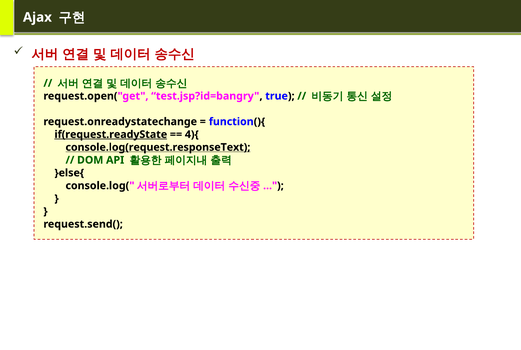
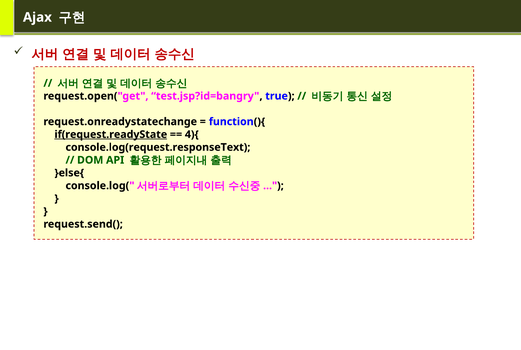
console.log(request.responseText underline: present -> none (158, 147)
